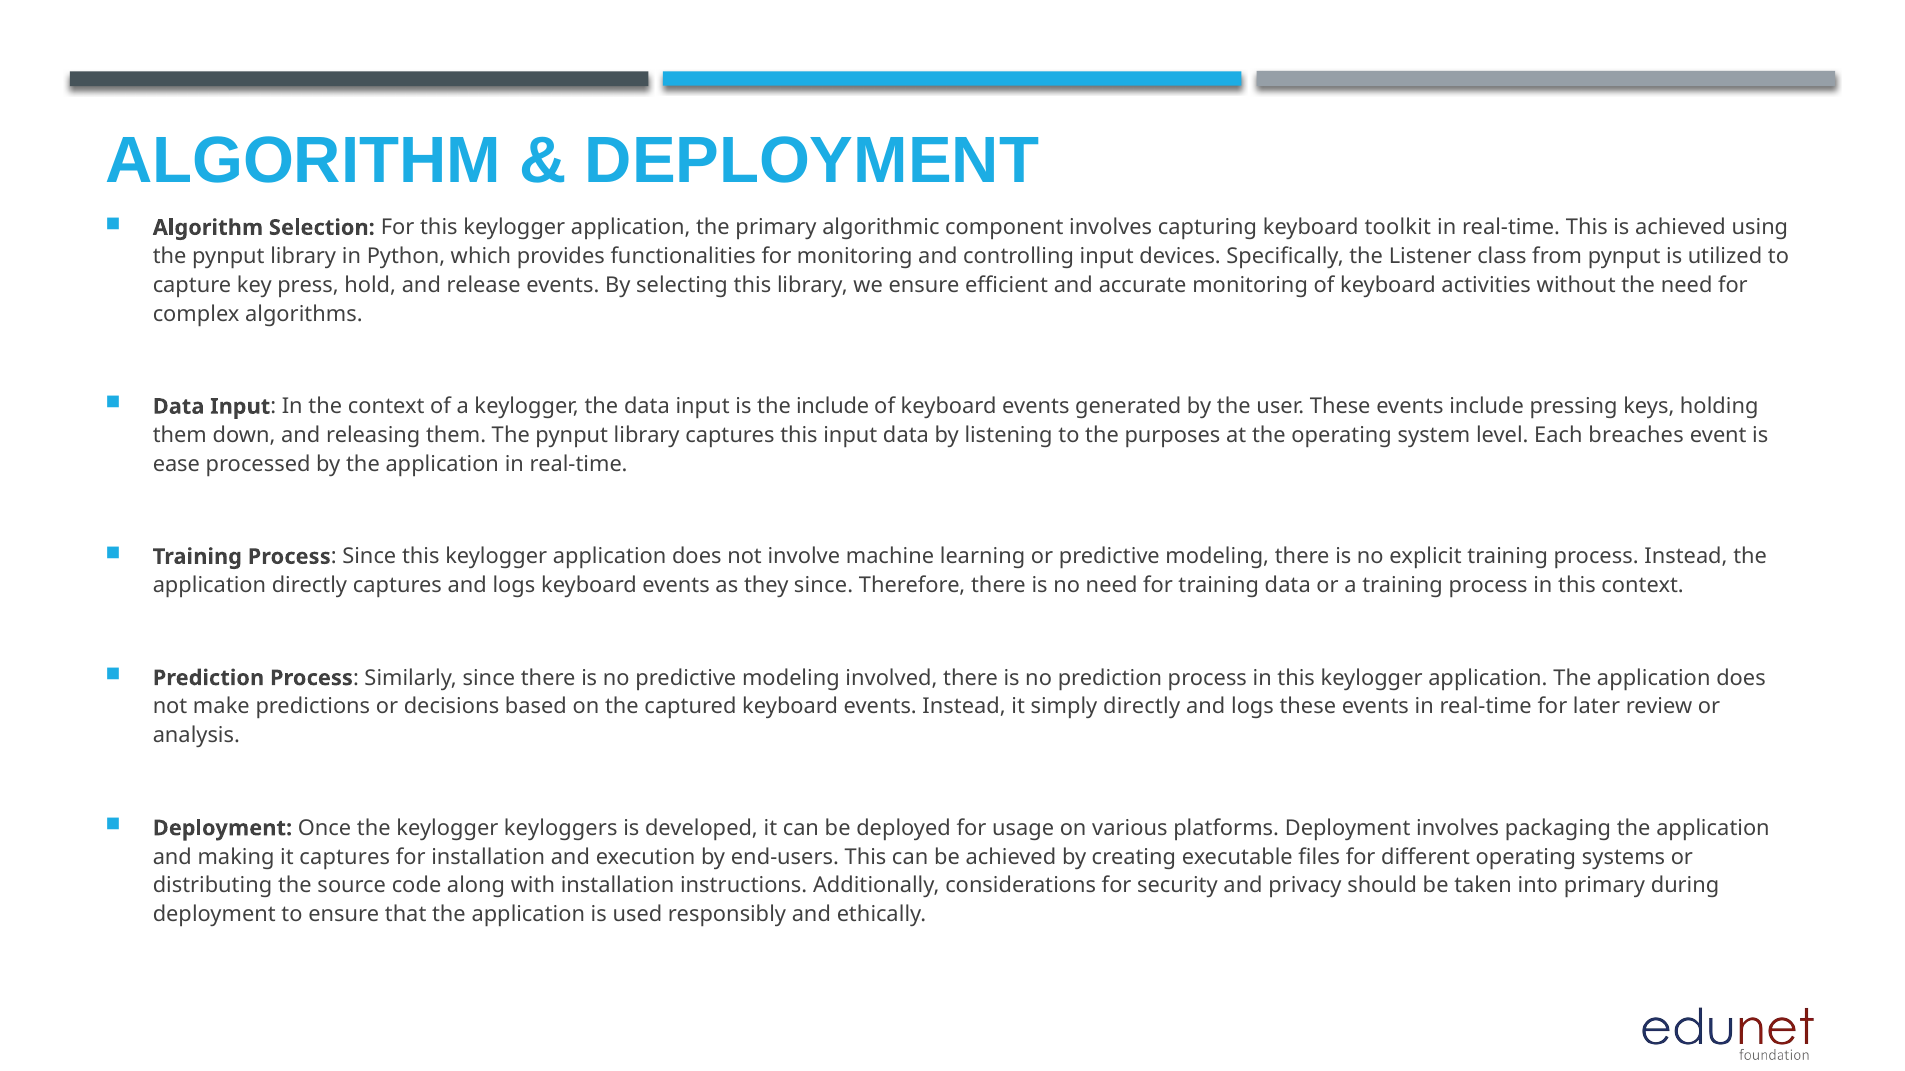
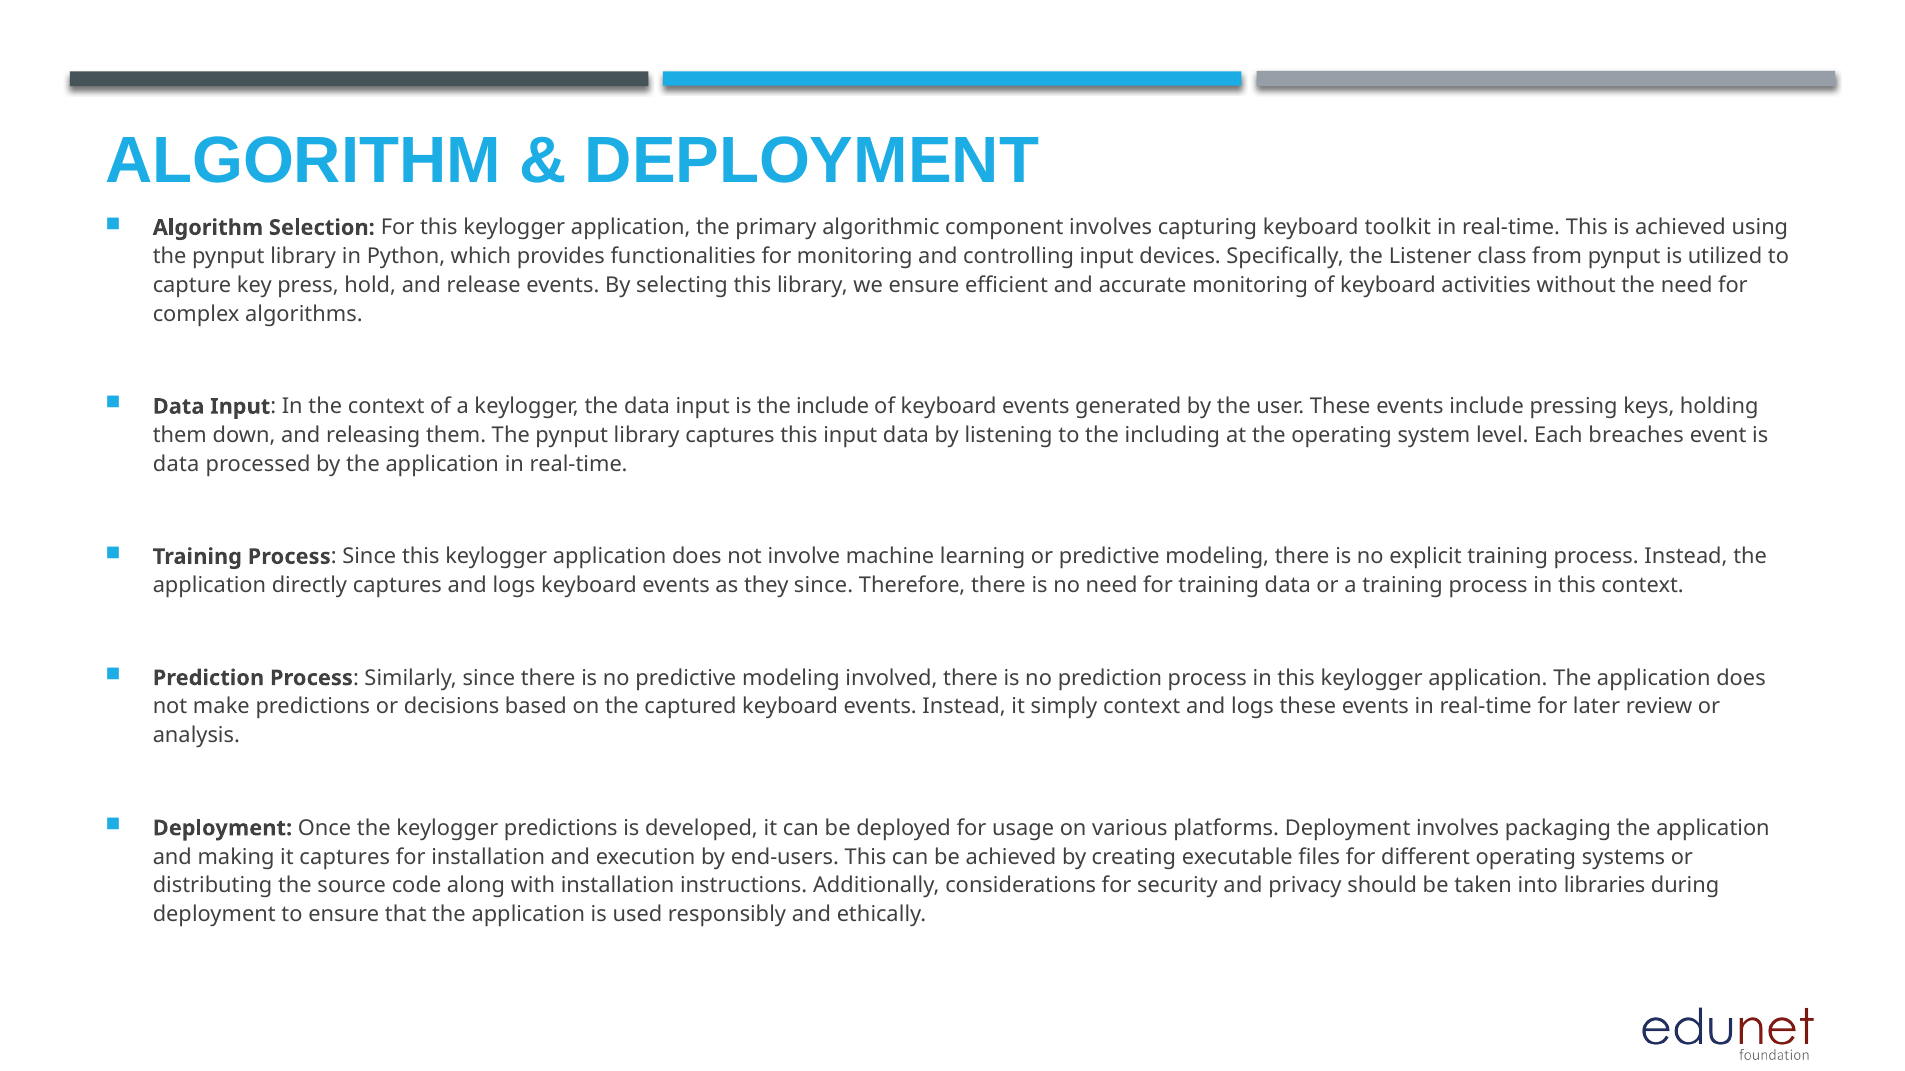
purposes: purposes -> including (1172, 436)
ease: ease -> data (176, 464)
simply directly: directly -> context (1142, 707)
keylogger keyloggers: keyloggers -> predictions (561, 828)
into primary: primary -> libraries (1605, 886)
